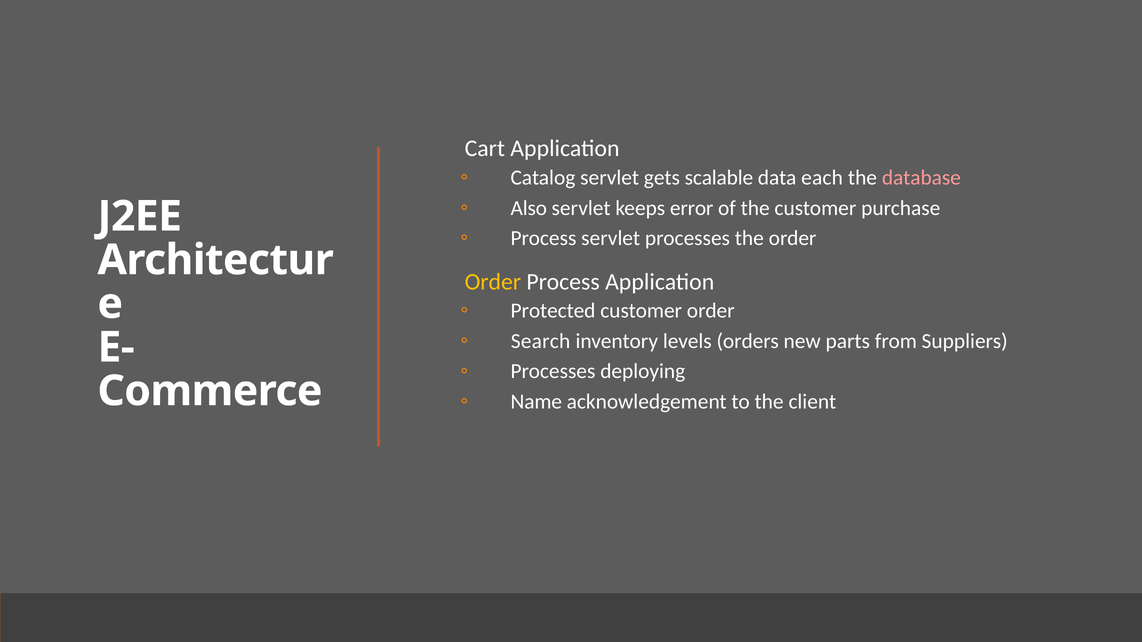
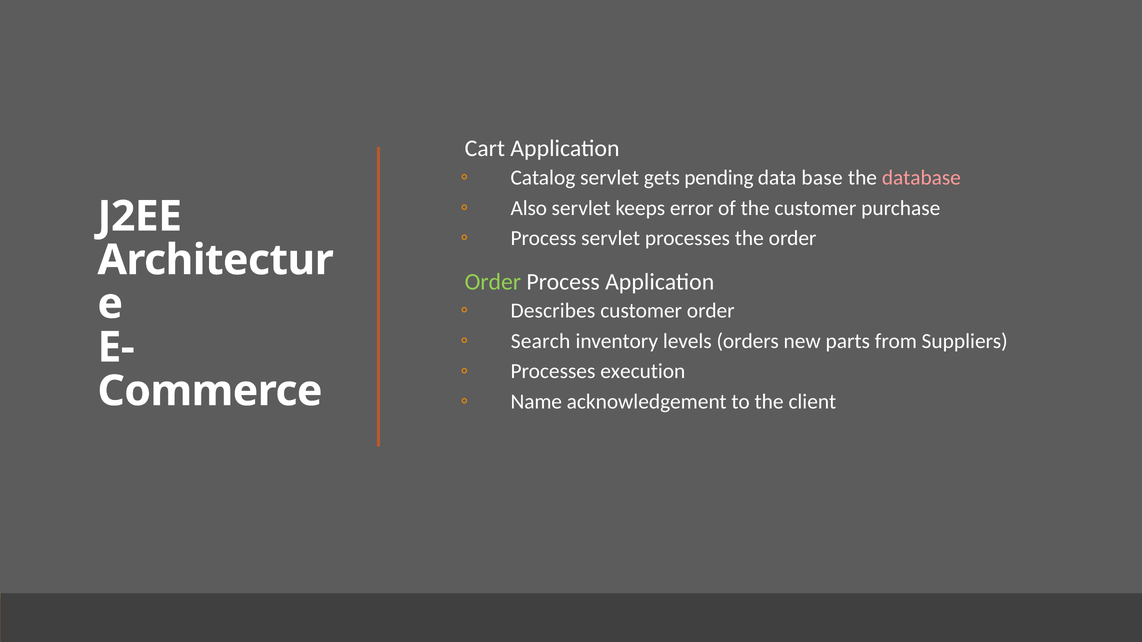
scalable: scalable -> pending (719, 178)
each: each -> base (822, 178)
Order colour: yellow -> light green (493, 282)
Protected: Protected -> Describes (553, 311)
deploying: deploying -> execution (643, 372)
